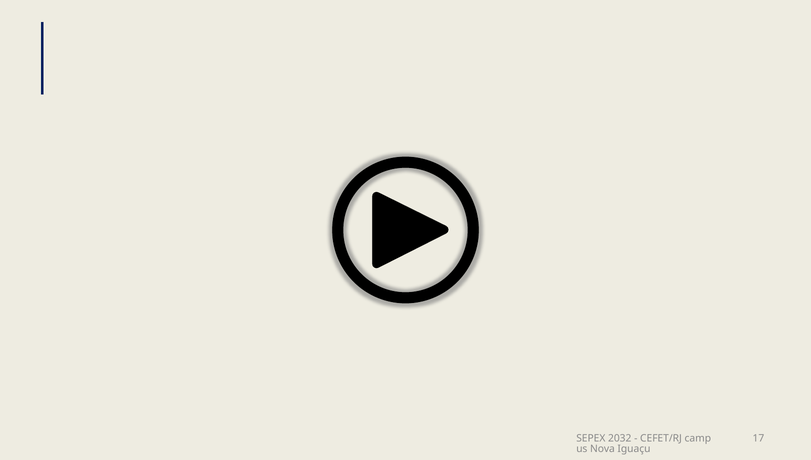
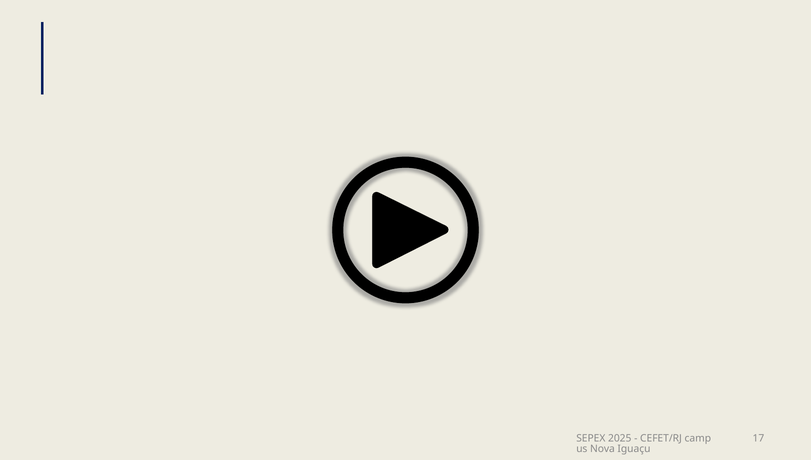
2032: 2032 -> 2025 (620, 438)
